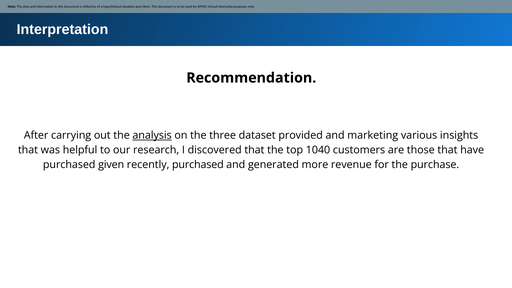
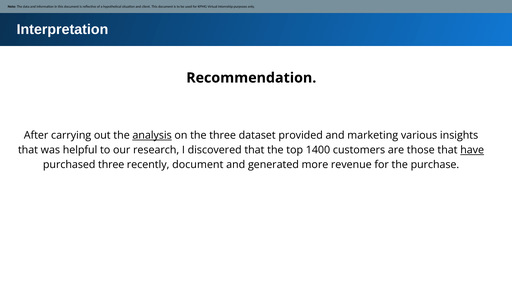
1040: 1040 -> 1400 (318, 150)
have underline: none -> present (472, 150)
purchased given: given -> three (111, 165)
recently purchased: purchased -> document (198, 165)
